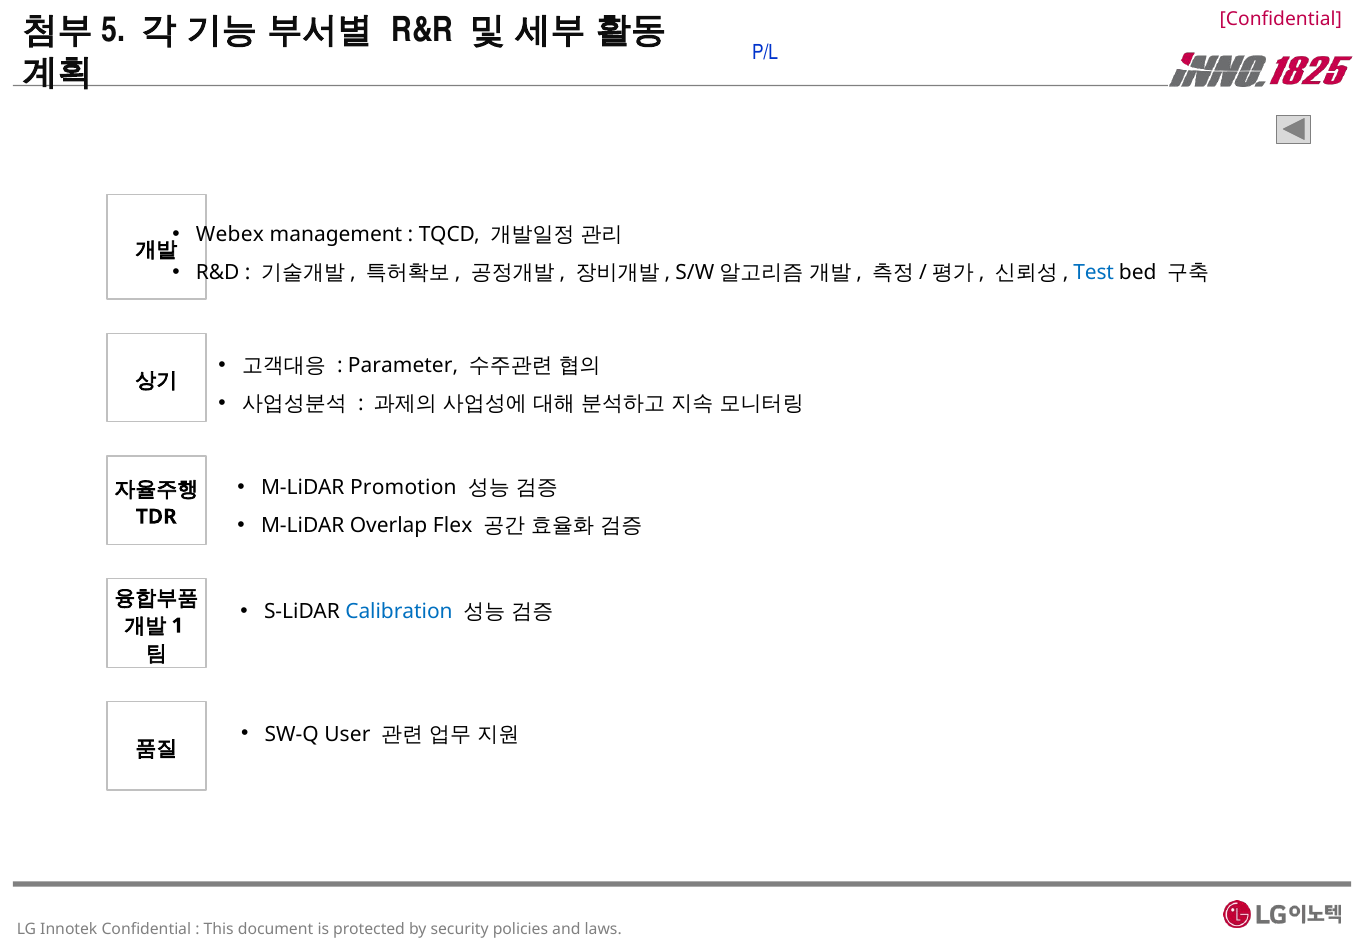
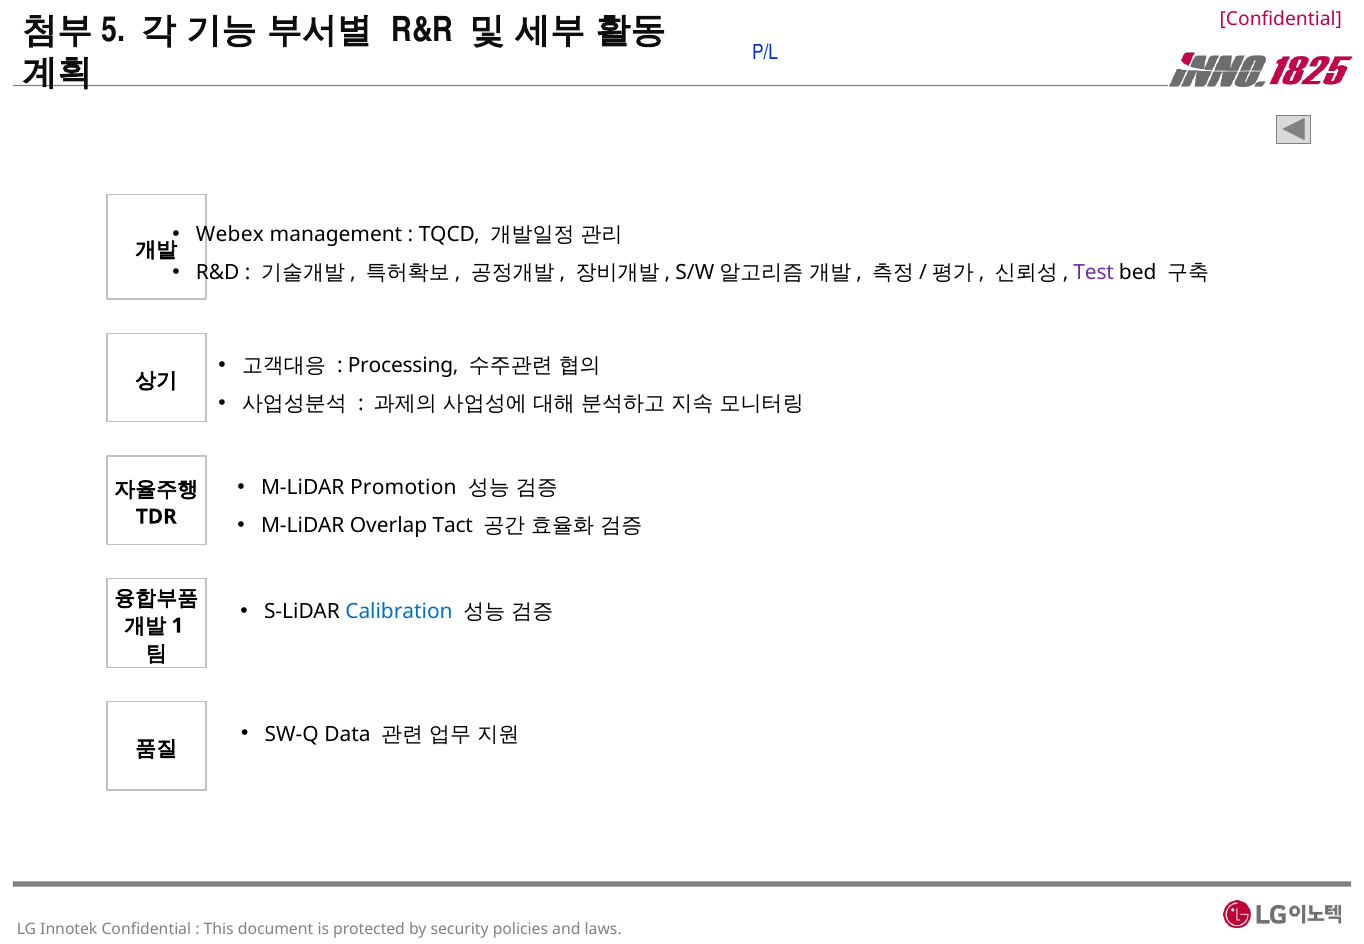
Test colour: blue -> purple (1094, 273)
Parameter: Parameter -> Processing (403, 366)
Flex: Flex -> Tact (453, 526)
User: User -> Data (347, 734)
